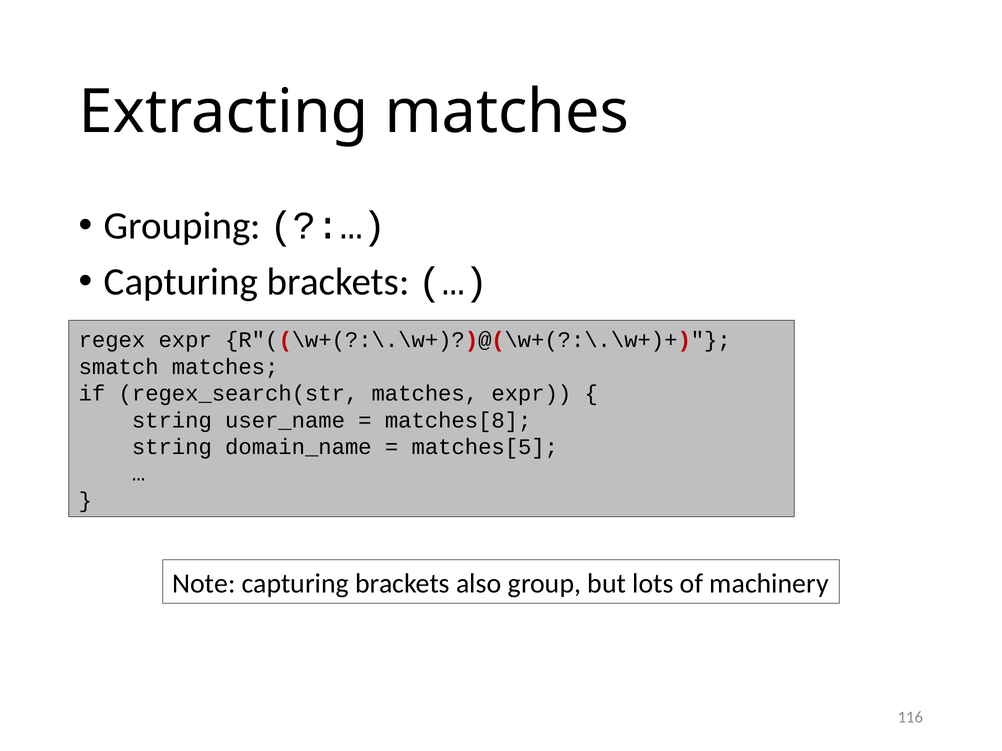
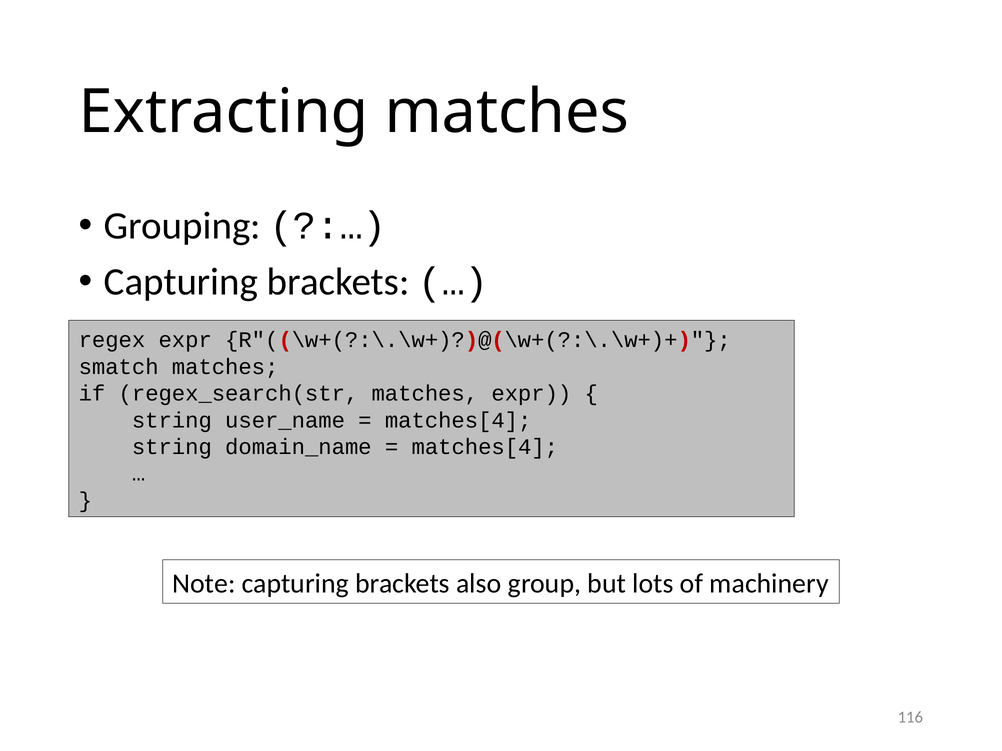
matches[8: matches[8 -> matches[4 (458, 420)
matches[5: matches[5 -> matches[4 (485, 447)
